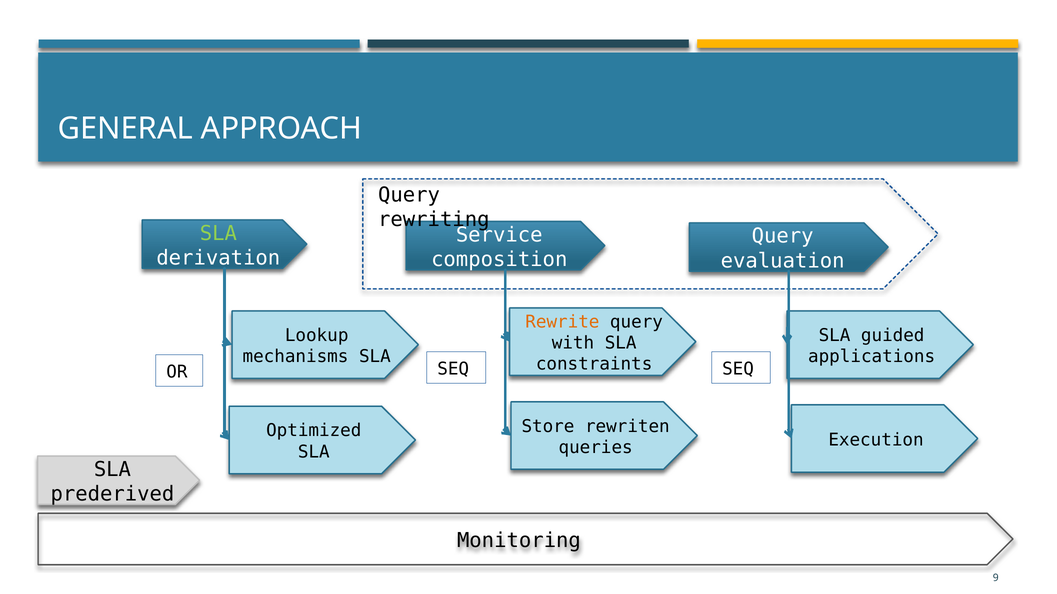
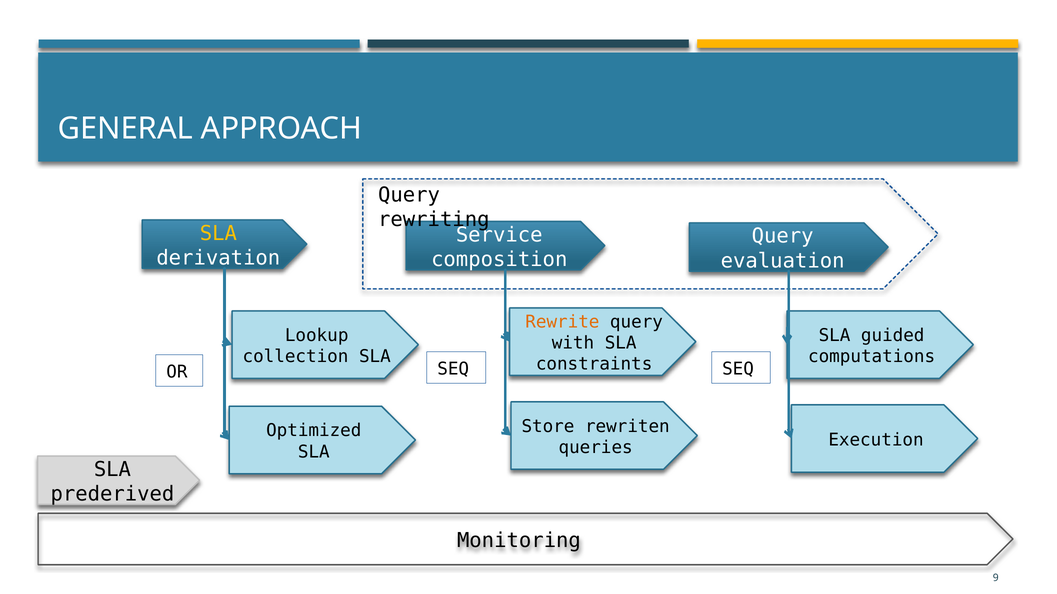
SLA colour: light green -> yellow (218, 233)
mechanisms: mechanisms -> collection (295, 357)
applications: applications -> computations (872, 357)
